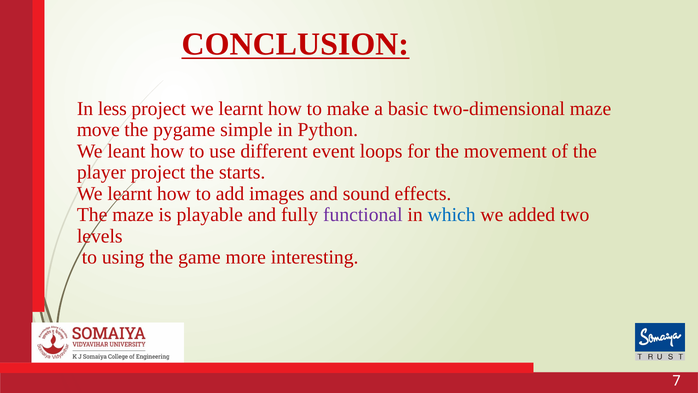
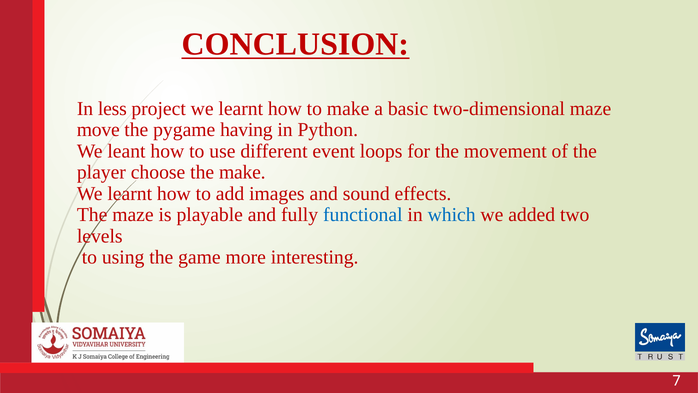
simple: simple -> having (246, 130)
player project: project -> choose (158, 172)
the starts: starts -> make (242, 172)
functional colour: purple -> blue (363, 215)
